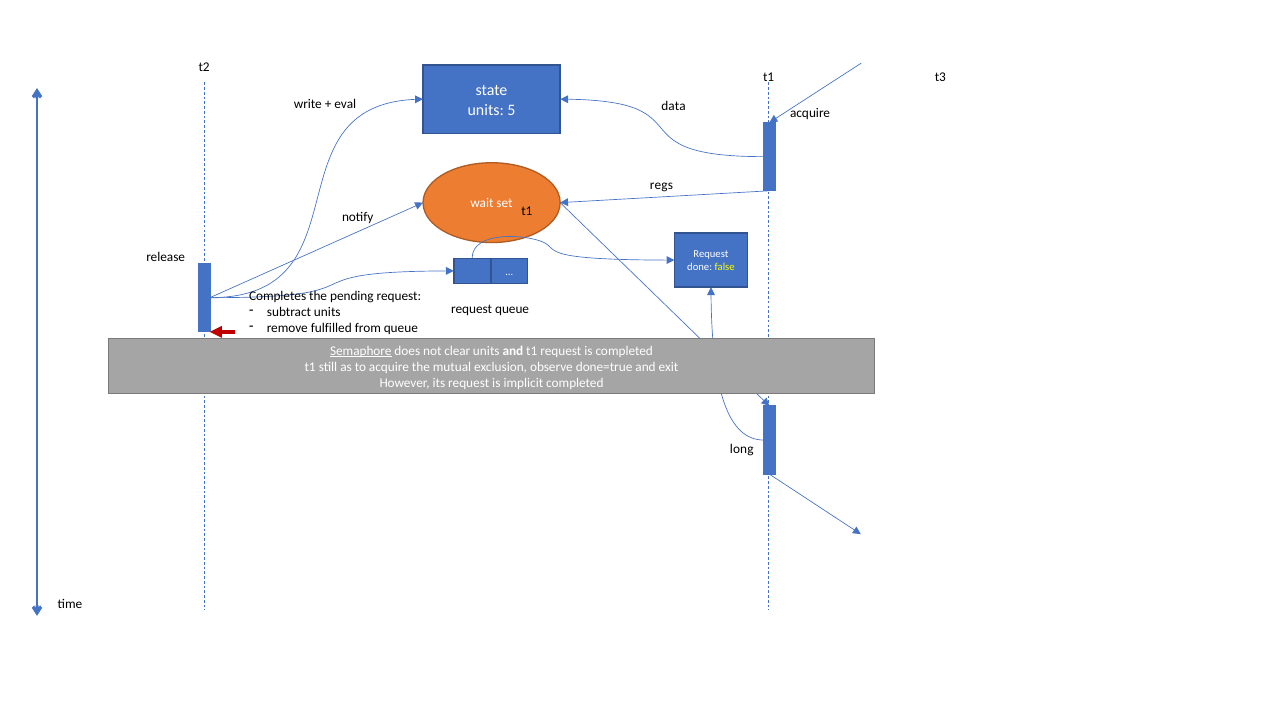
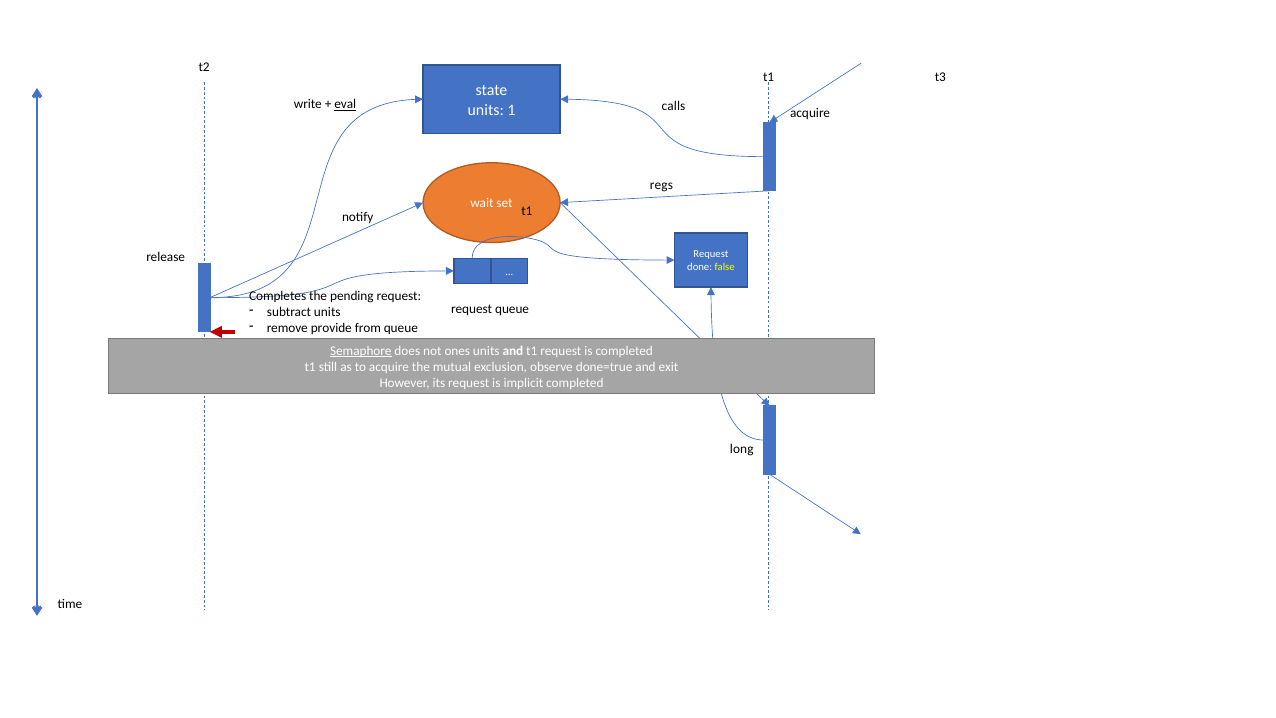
eval underline: none -> present (345, 104)
data: data -> calls (674, 106)
5: 5 -> 1 (511, 110)
fulfilled: fulfilled -> provide (331, 328)
clear: clear -> ones (457, 351)
